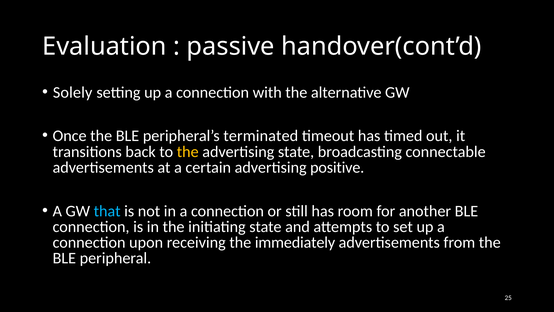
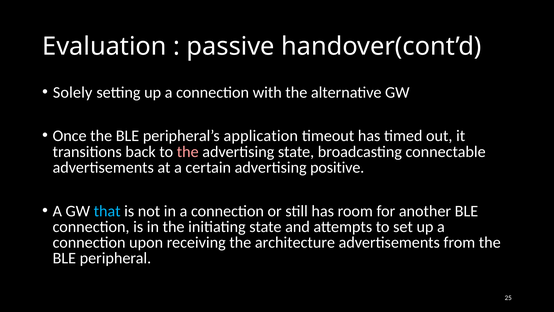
terminated: terminated -> application (261, 136)
the colour: yellow -> pink (188, 152)
immediately: immediately -> architecture (295, 242)
